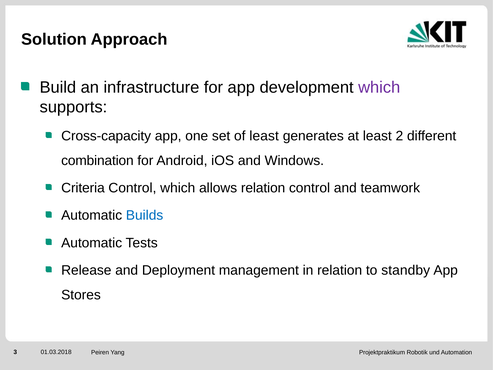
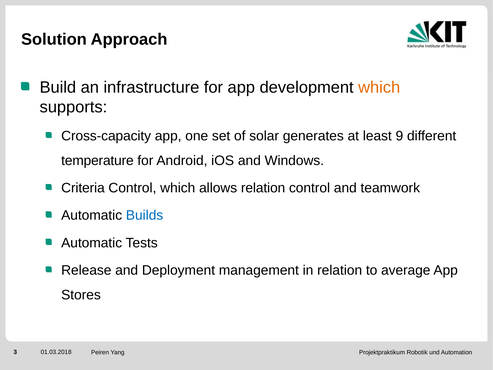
which colour: purple -> orange (379, 87)
of least: least -> solar (264, 136)
2: 2 -> 9 (399, 136)
combination: combination -> temperature (97, 161)
standby: standby -> average (406, 270)
